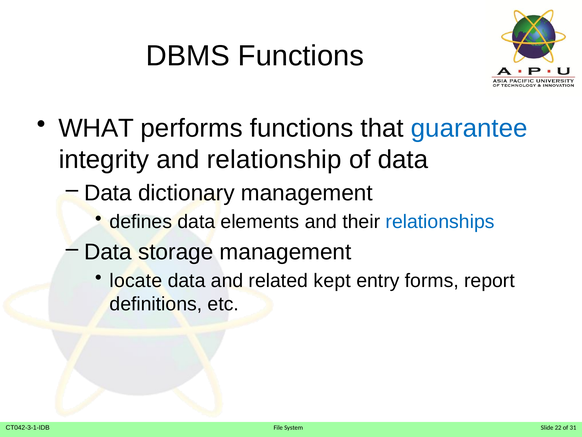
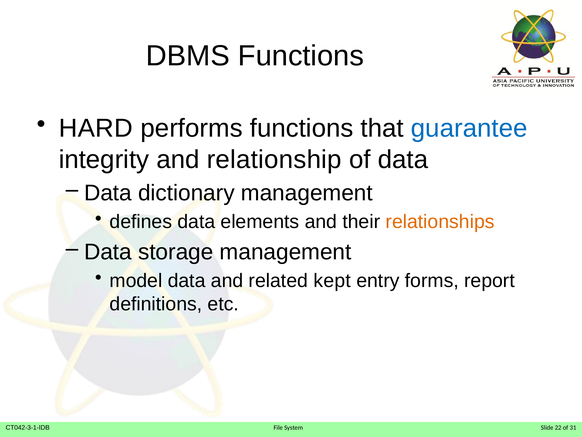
WHAT: WHAT -> HARD (96, 128)
relationships colour: blue -> orange (440, 222)
locate: locate -> model (136, 280)
